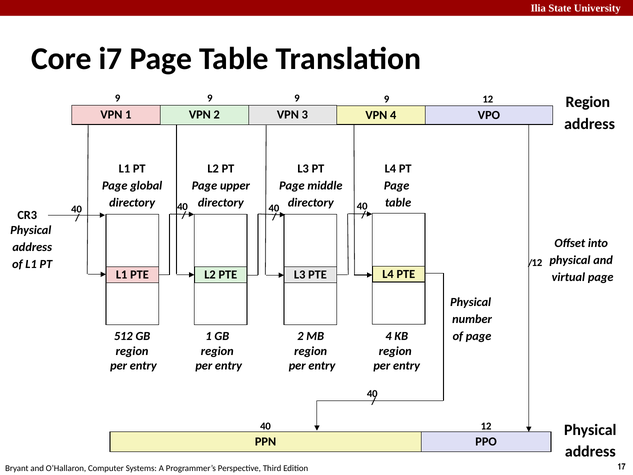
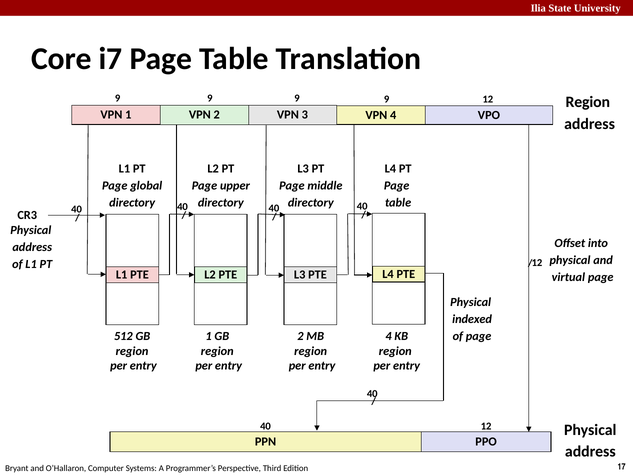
number: number -> indexed (472, 319)
